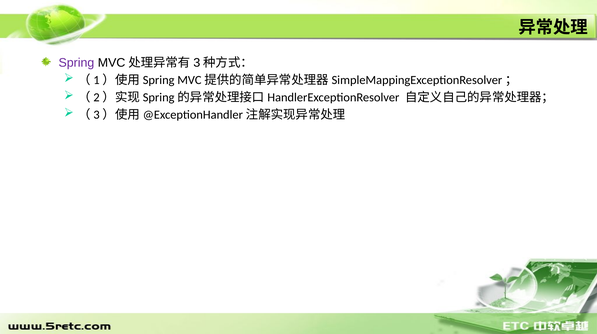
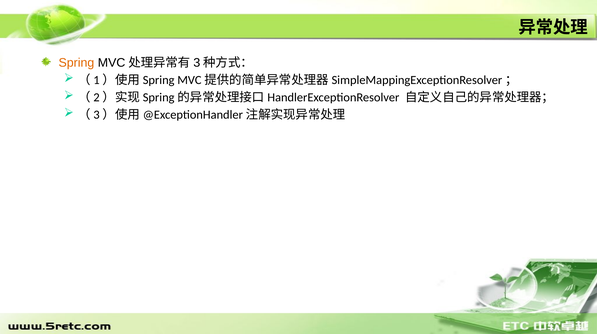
Spring colour: purple -> orange (76, 63)
